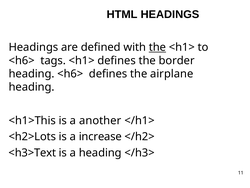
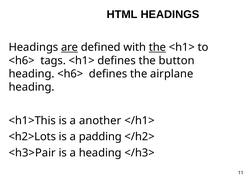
are underline: none -> present (70, 47)
border: border -> button (177, 60)
increase: increase -> padding (100, 136)
<h3>Text: <h3>Text -> <h3>Pair (32, 152)
